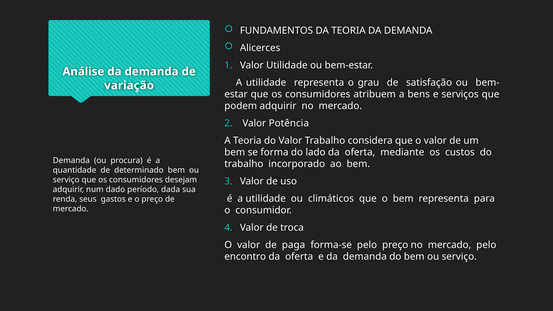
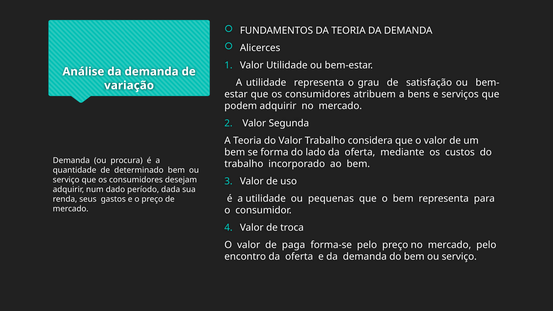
Potência: Potência -> Segunda (289, 123)
climáticos: climáticos -> pequenas (331, 199)
